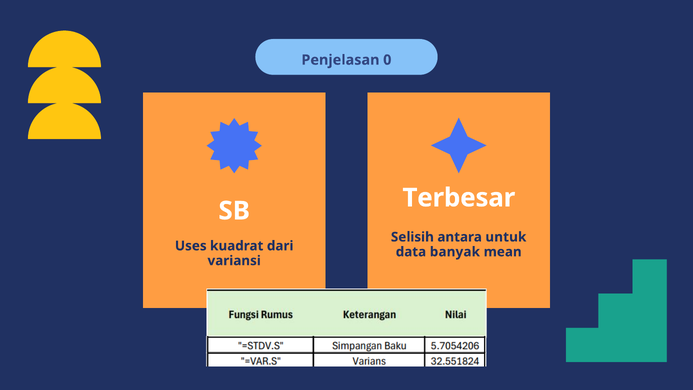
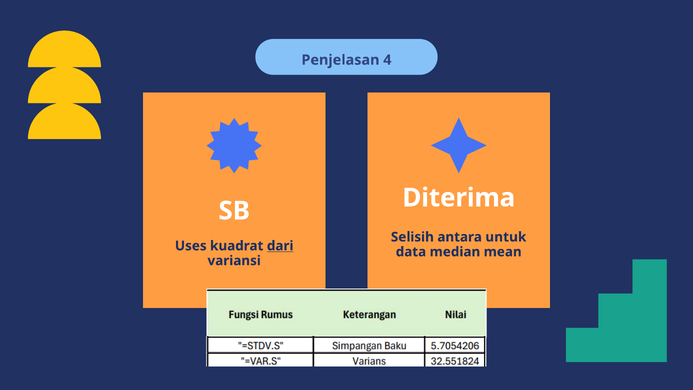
0: 0 -> 4 (387, 60)
Terbesar: Terbesar -> Diterima (459, 198)
dari underline: none -> present (280, 246)
banyak: banyak -> median (455, 252)
